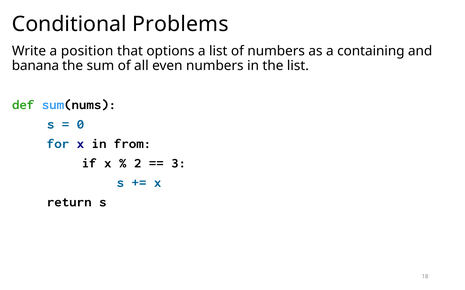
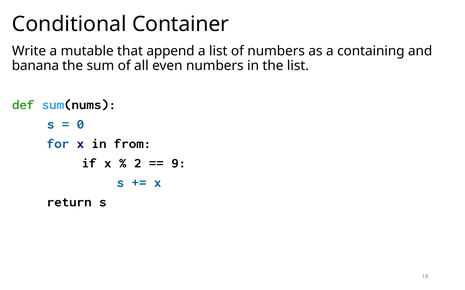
Problems: Problems -> Container (181, 24)
position: position -> mutable (87, 51)
options: options -> append (170, 51)
3: 3 -> 9 (179, 163)
